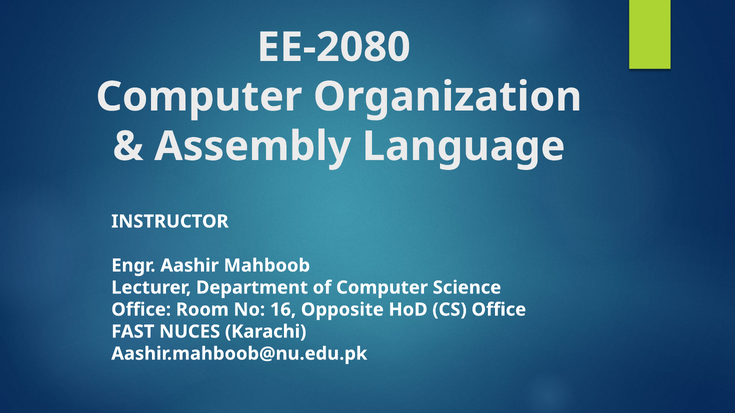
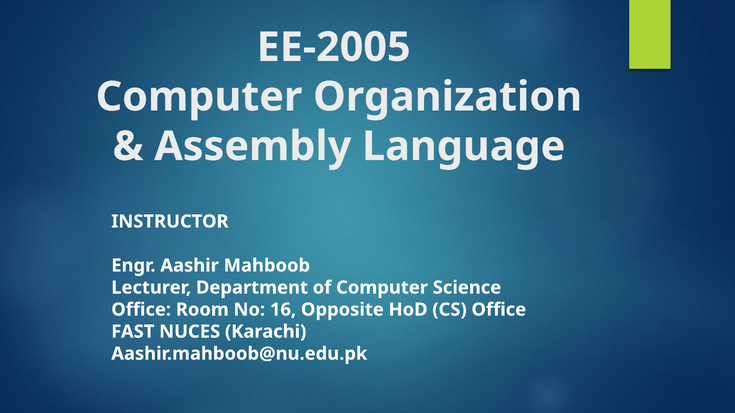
EE-2080: EE-2080 -> EE-2005 (334, 47)
